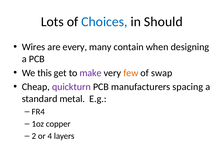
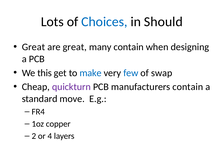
Wires: Wires -> Great (33, 47)
are every: every -> great (75, 47)
make colour: purple -> blue (91, 73)
few colour: orange -> blue (131, 73)
manufacturers spacing: spacing -> contain (188, 87)
metal: metal -> move (72, 99)
